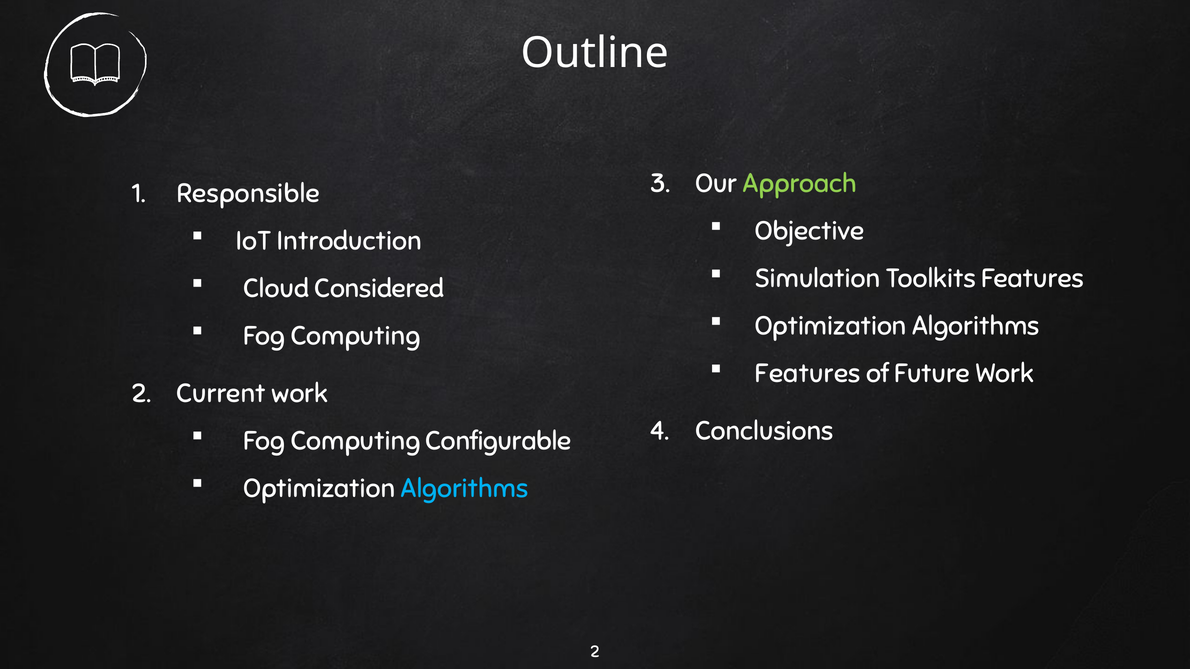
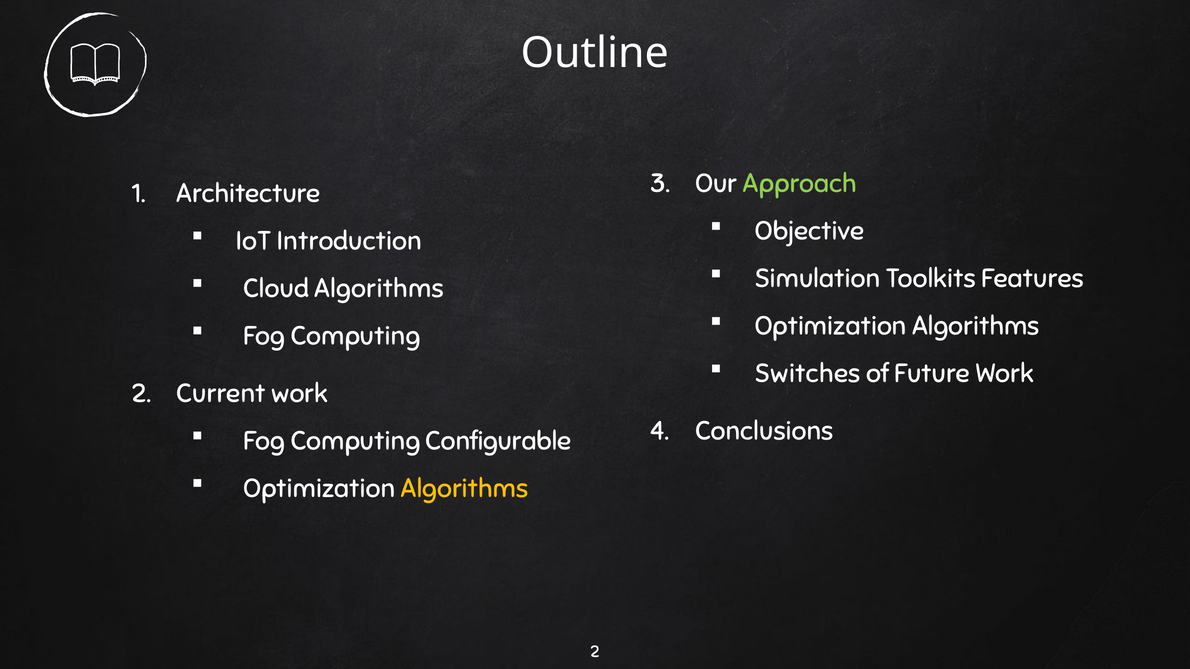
Responsible: Responsible -> Architecture (249, 194)
Cloud Considered: Considered -> Algorithms (379, 289)
Features: Features -> Switches (808, 374)
Algorithms colour: light blue -> yellow (465, 489)
